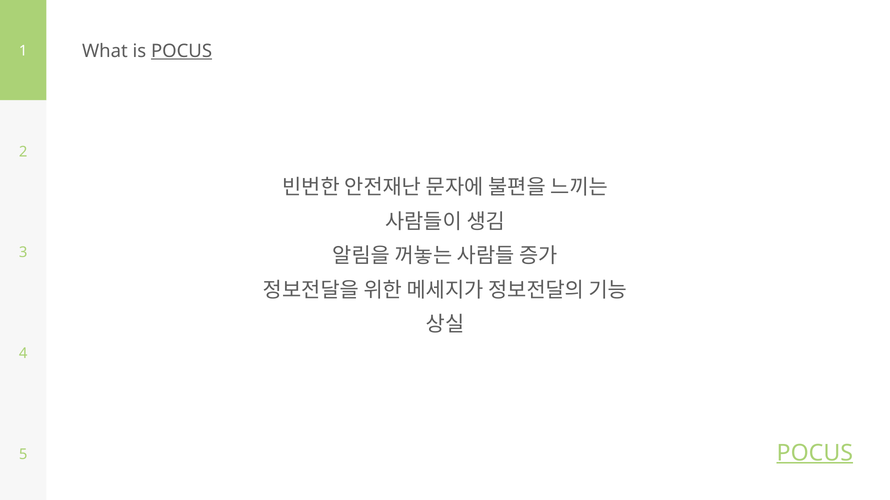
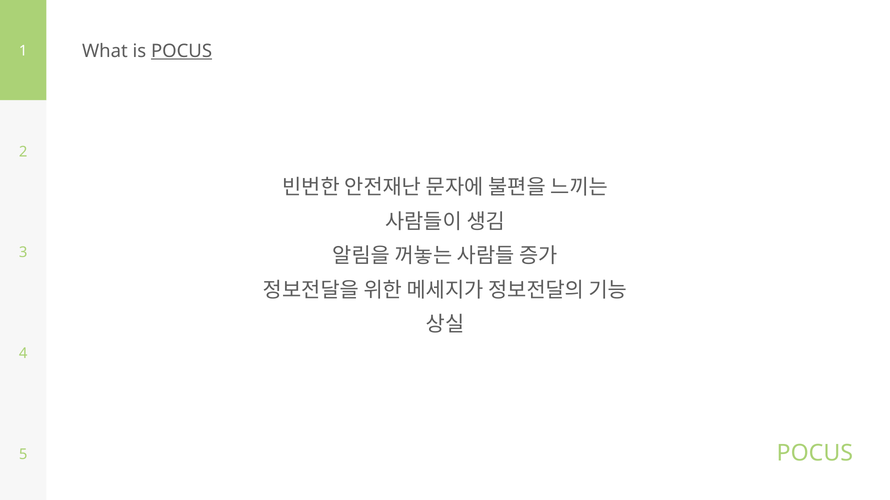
POCUS underline: present -> none (815, 453)
